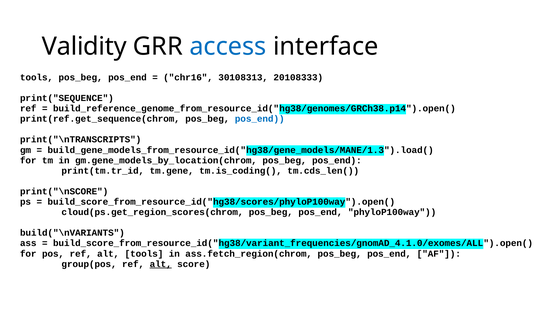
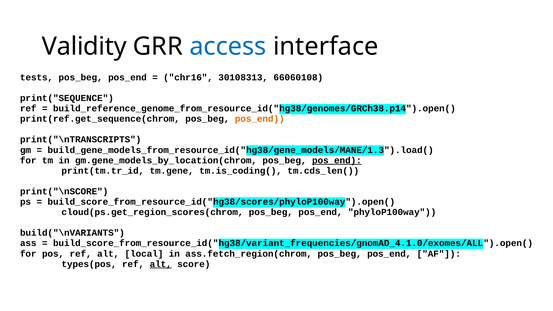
tools: tools -> tests (37, 77)
20108333: 20108333 -> 66060108 (298, 77)
pos_end colour: blue -> orange (260, 119)
pos_end underline: none -> present (337, 160)
alt tools: tools -> local (144, 254)
group(pos: group(pos -> types(pos (89, 264)
